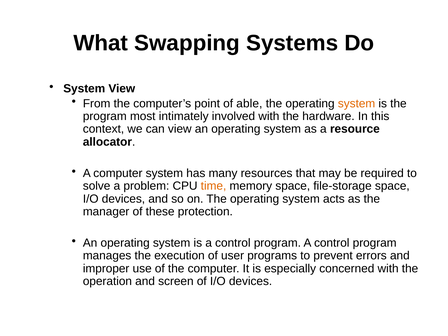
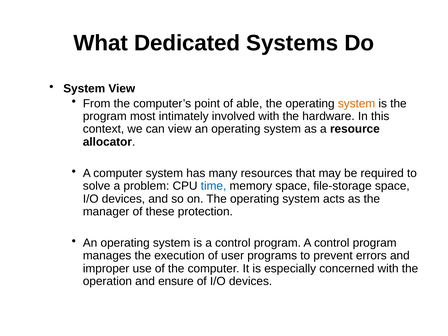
Swapping: Swapping -> Dedicated (187, 43)
time colour: orange -> blue (214, 186)
screen: screen -> ensure (176, 281)
